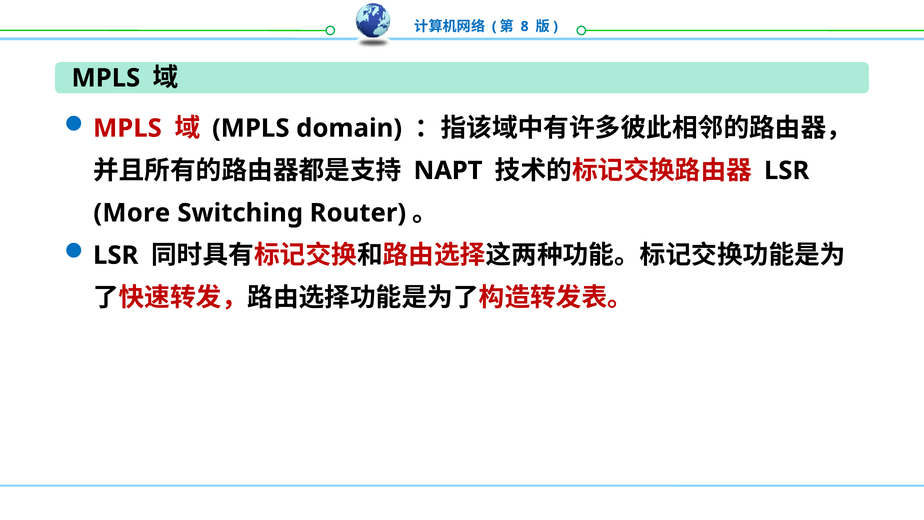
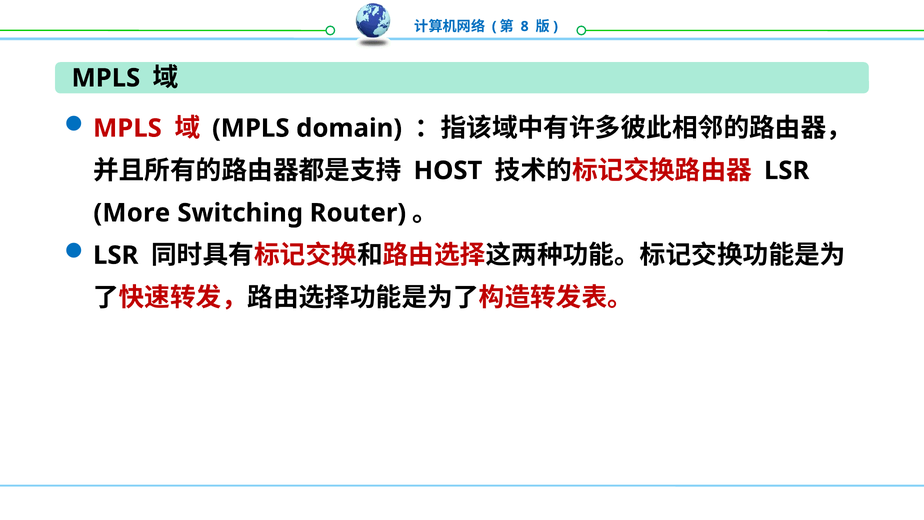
NAPT: NAPT -> HOST (448, 171)
